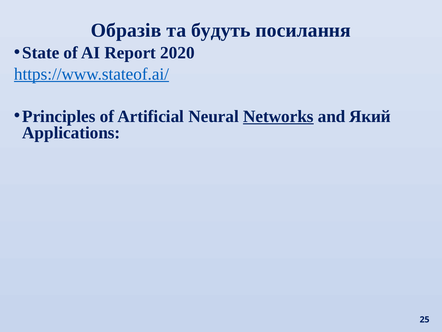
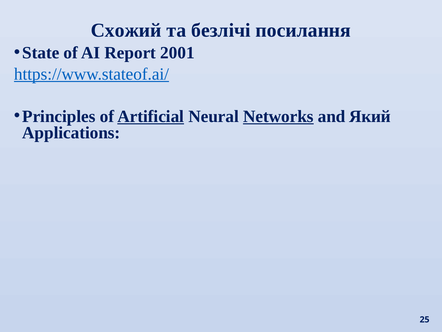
Образів: Образів -> Схожий (126, 30)
будуть: будуть -> безлічі (221, 30)
2020: 2020 -> 2001 (178, 53)
Artificial underline: none -> present (151, 116)
